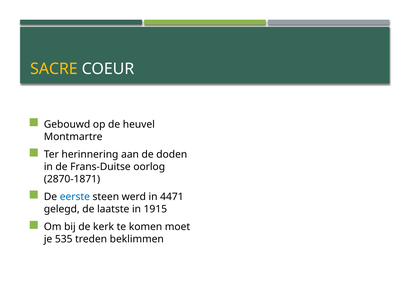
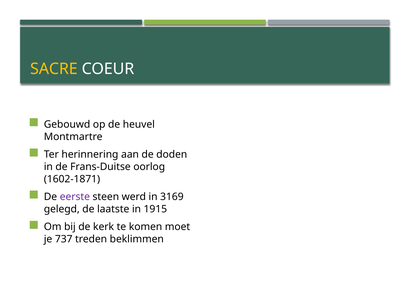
2870-1871: 2870-1871 -> 1602-1871 (72, 179)
eerste colour: blue -> purple (75, 197)
4471: 4471 -> 3169 (172, 197)
535: 535 -> 737 (64, 239)
